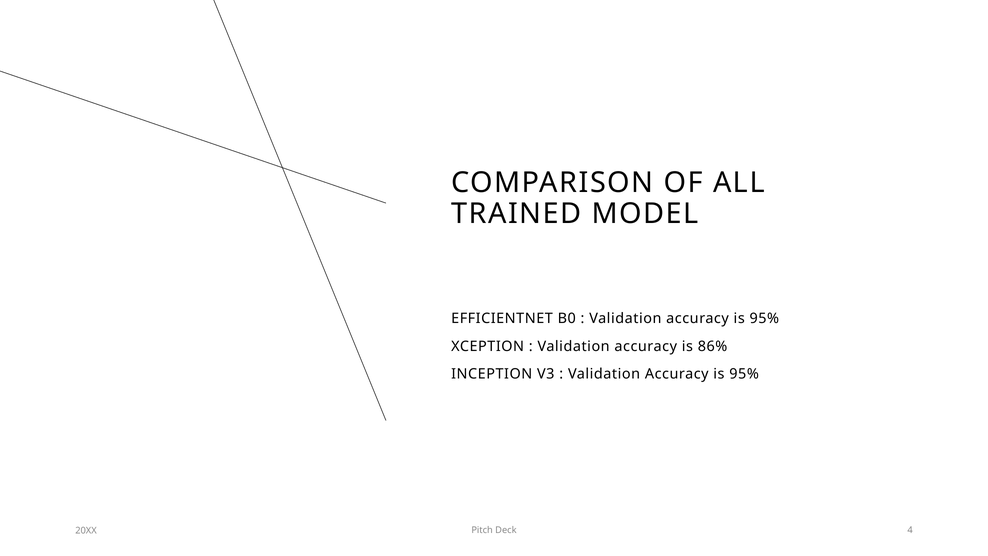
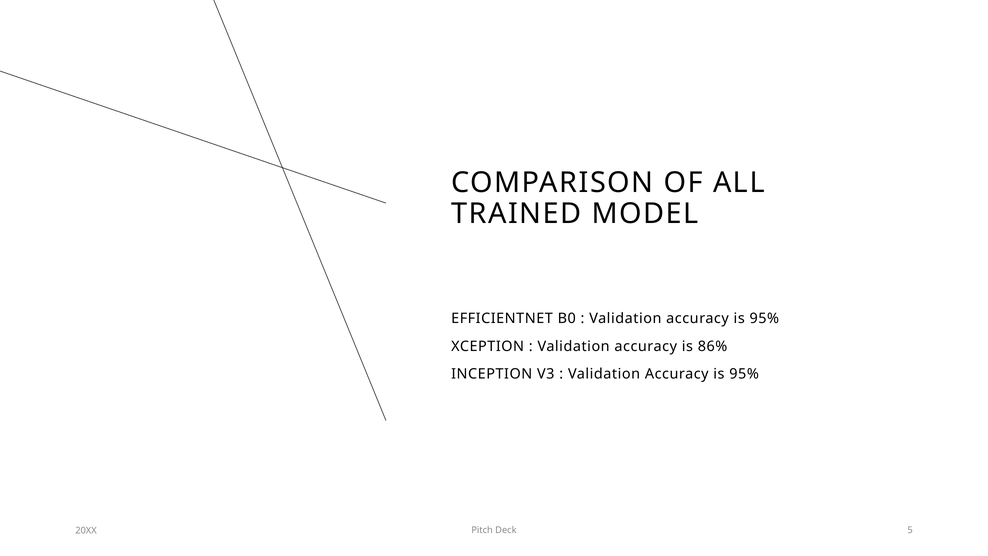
4: 4 -> 5 (910, 530)
